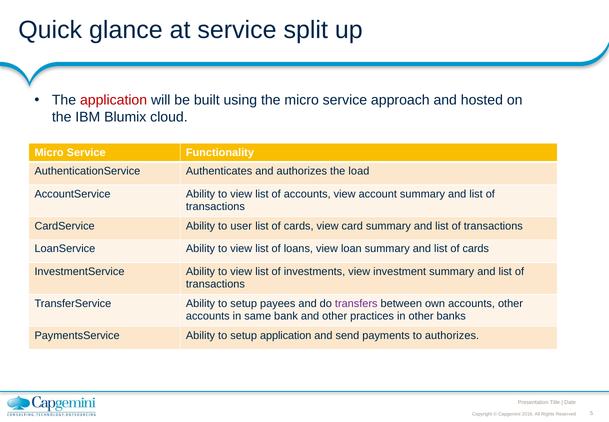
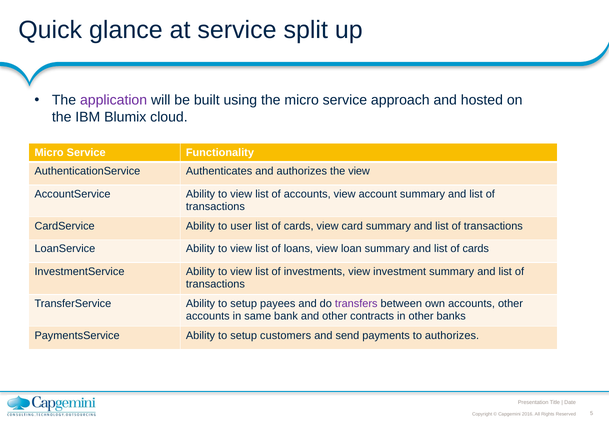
application colour: red -> purple (114, 100)
the load: load -> view (359, 171)
practices: practices -> contracts (372, 316)
setup application: application -> customers (286, 335)
